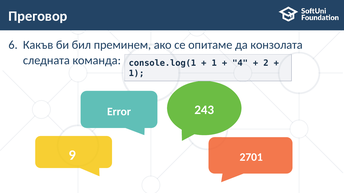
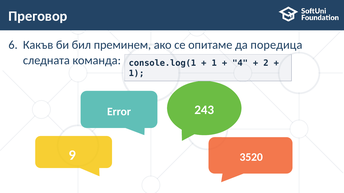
конзолата: конзолата -> поредица (276, 45)
2701: 2701 -> 3520 (251, 157)
